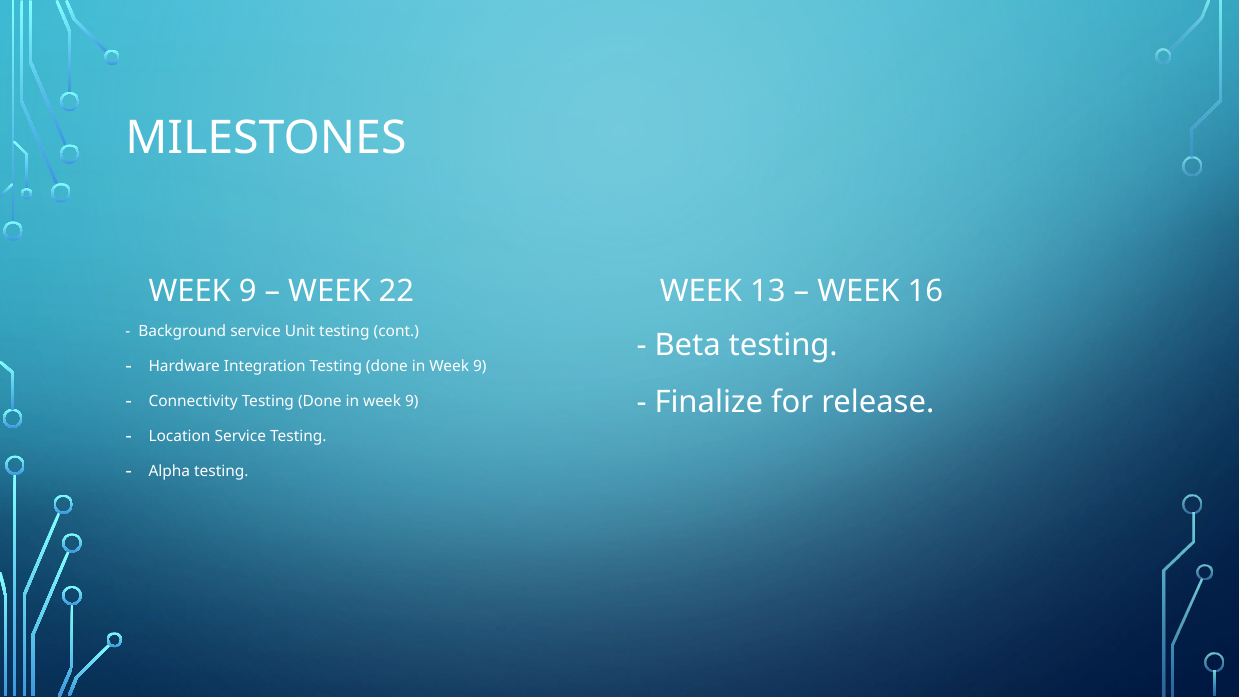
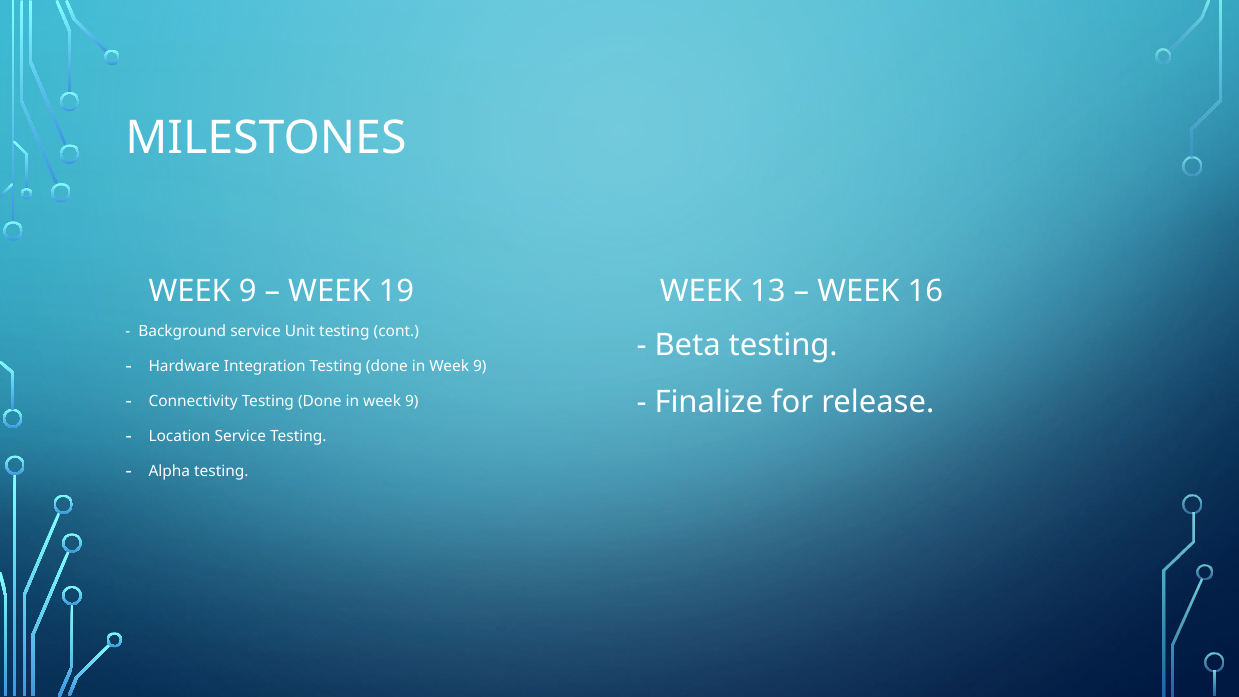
22: 22 -> 19 (396, 291)
